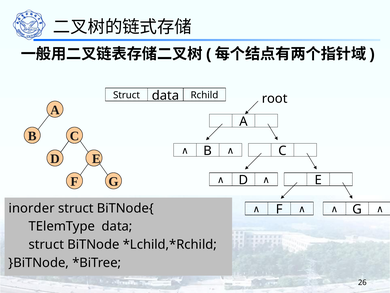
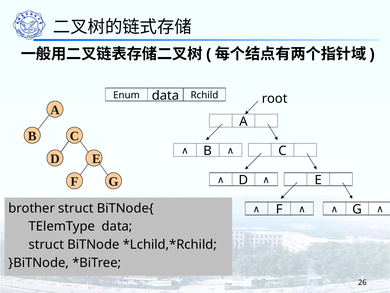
Struct: Struct -> Enum (126, 95)
inorder: inorder -> brother (32, 208)
